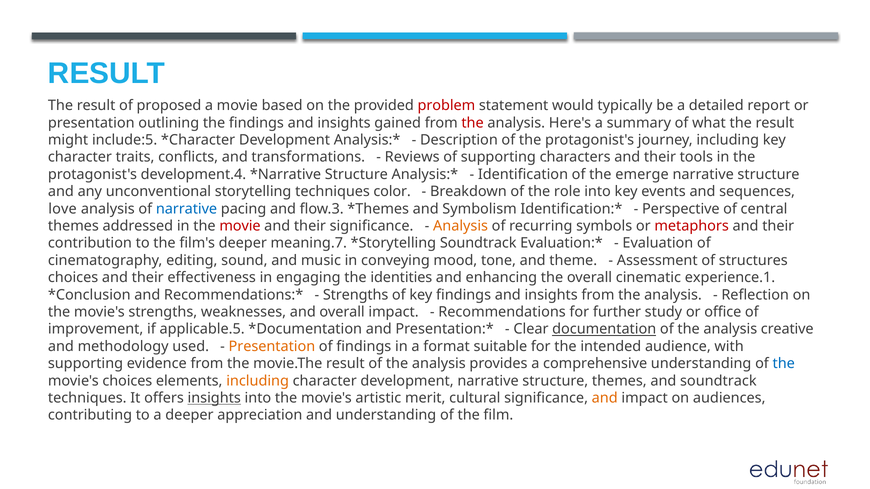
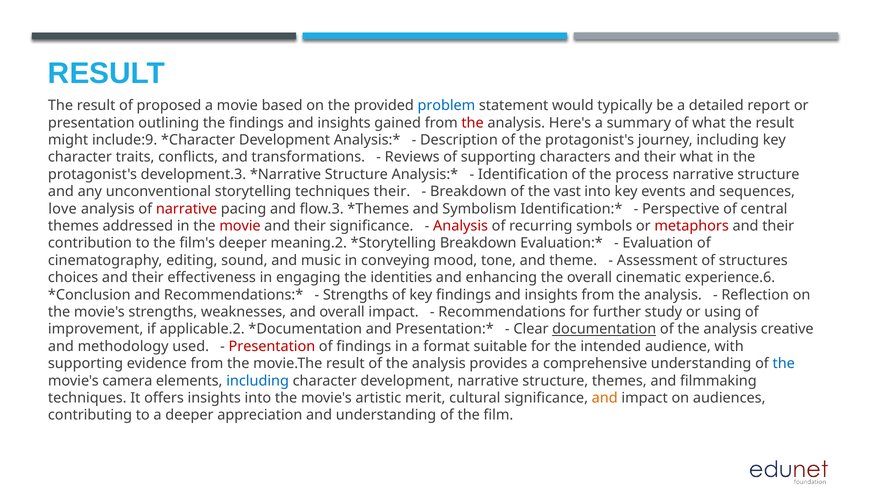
problem colour: red -> blue (446, 106)
include:5: include:5 -> include:9 (125, 140)
their tools: tools -> what (696, 157)
development.4: development.4 -> development.3 (193, 175)
emerge: emerge -> process (642, 175)
techniques color: color -> their (392, 192)
role: role -> vast (567, 192)
narrative colour: blue -> red (187, 209)
Analysis colour: orange -> red (461, 226)
meaning.7: meaning.7 -> meaning.2 (309, 243)
Soundtrack: Soundtrack -> Breakdown (478, 243)
experience.1: experience.1 -> experience.6 (730, 278)
office: office -> using (723, 312)
applicable.5: applicable.5 -> applicable.2 (202, 329)
Presentation colour: orange -> red (272, 347)
movie's choices: choices -> camera (127, 381)
including colour: orange -> blue (258, 381)
and soundtrack: soundtrack -> filmmaking (718, 381)
insights underline: present -> none (214, 398)
